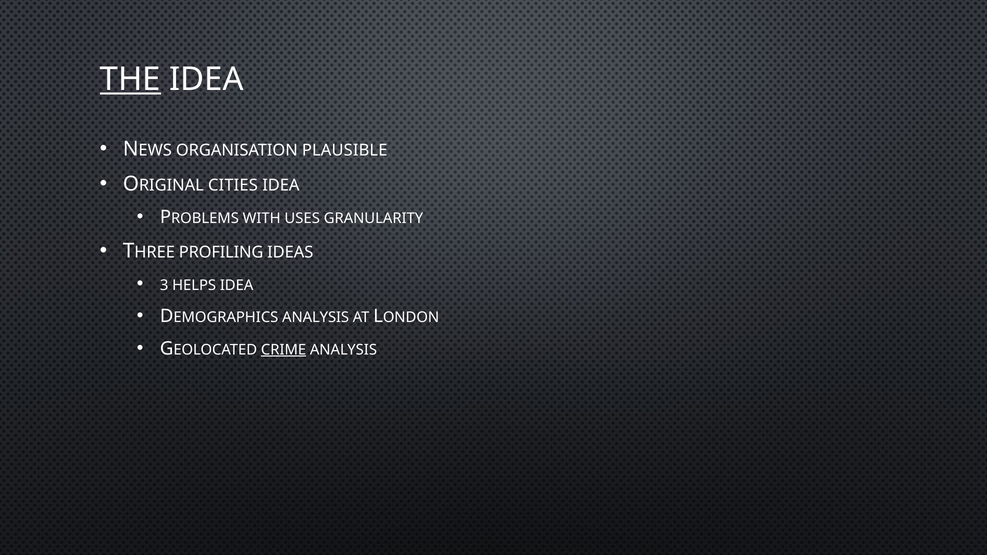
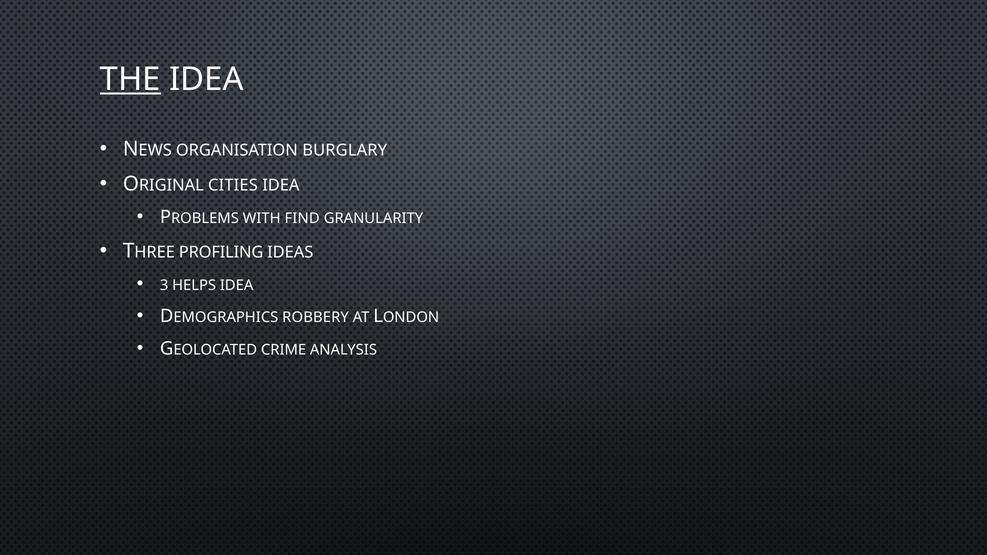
PLAUSIBLE: PLAUSIBLE -> BURGLARY (345, 150)
USES: USES -> FIND (302, 218)
ANALYSIS: ANALYSIS -> ROBBERY (316, 318)
CRIME underline: present -> none (284, 350)
